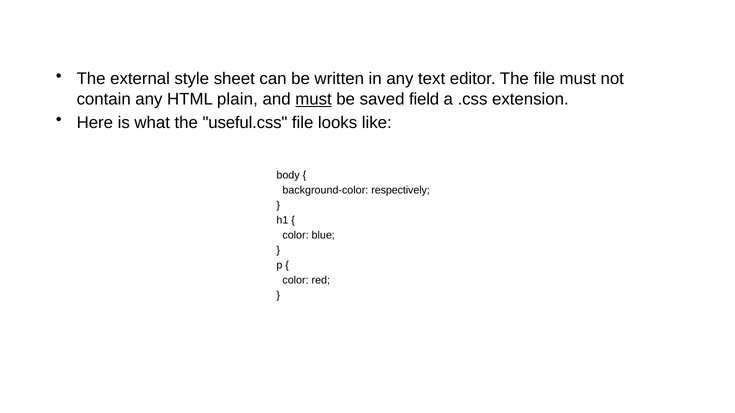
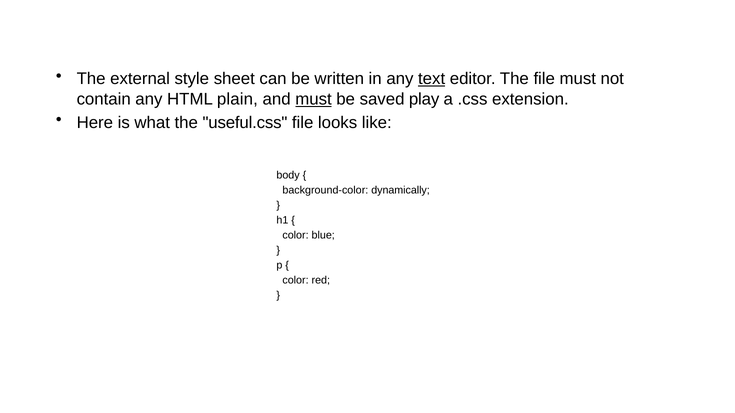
text underline: none -> present (432, 79)
field: field -> play (424, 99)
respectively: respectively -> dynamically (401, 190)
